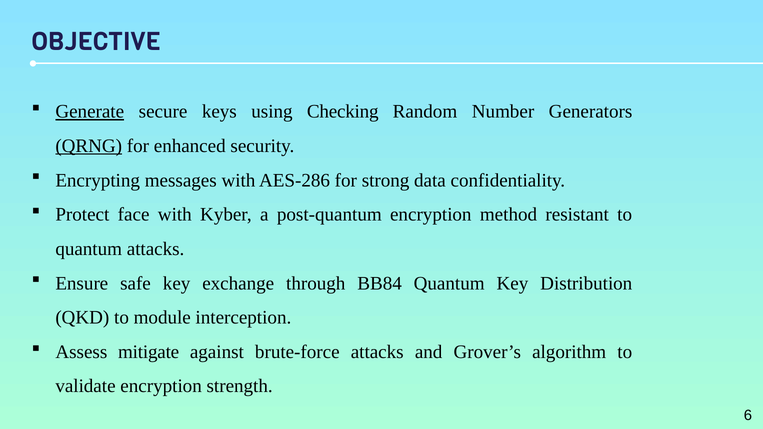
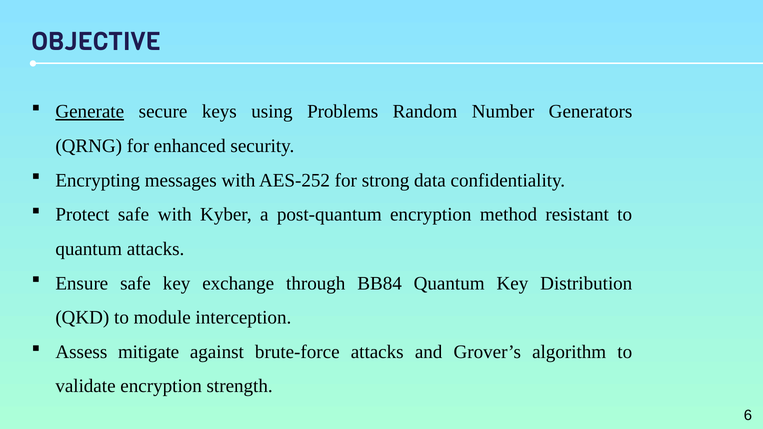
Checking: Checking -> Problems (343, 112)
QRNG underline: present -> none (89, 146)
AES-286: AES-286 -> AES-252 (295, 180)
Protect face: face -> safe (134, 215)
